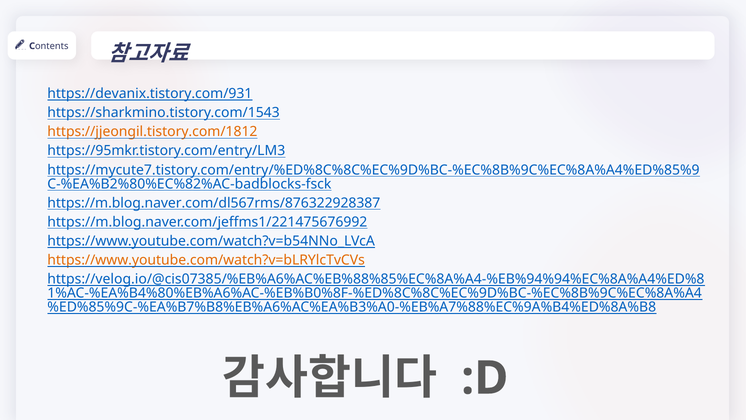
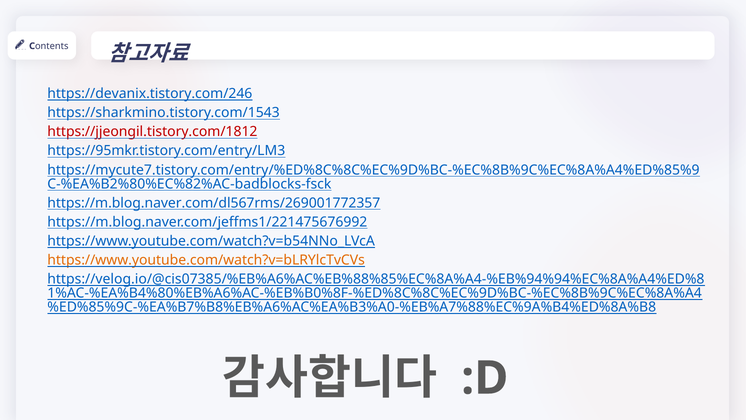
https://devanix.tistory.com/931: https://devanix.tistory.com/931 -> https://devanix.tistory.com/246 (150, 94)
https://jjeongil.tistory.com/1812 colour: orange -> red (152, 132)
https://m.blog.naver.com/dl567rms/876322928387: https://m.blog.naver.com/dl567rms/876322928387 -> https://m.blog.naver.com/dl567rms/269001772357 (214, 203)
